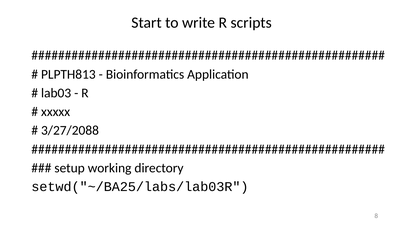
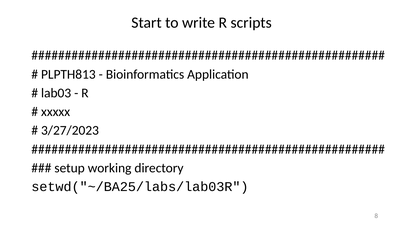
3/27/2088: 3/27/2088 -> 3/27/2023 (70, 131)
